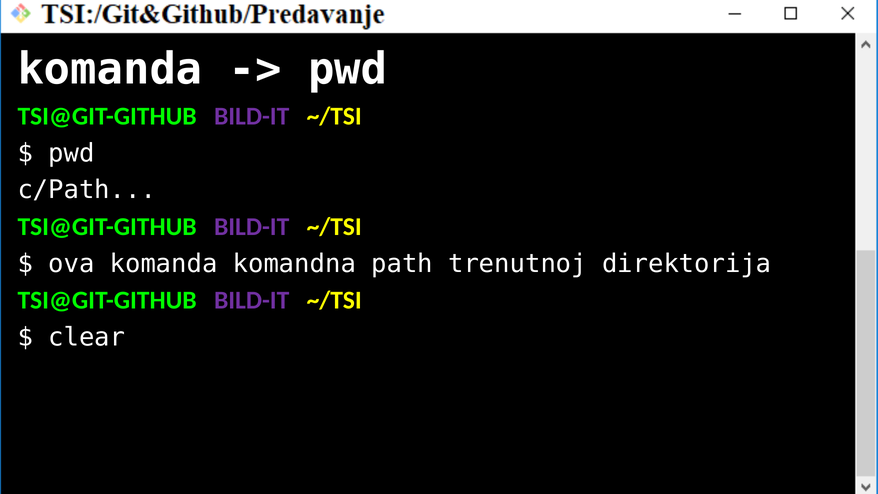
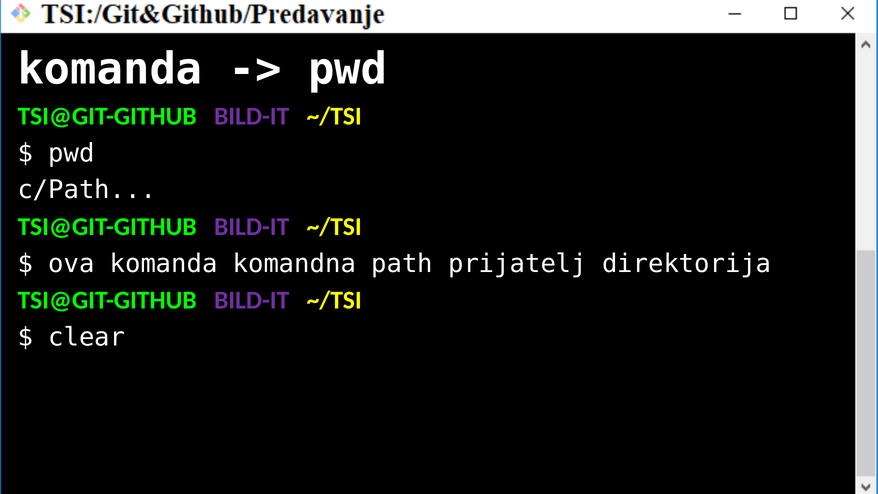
trenutnoj: trenutnoj -> prijatelj (517, 264)
